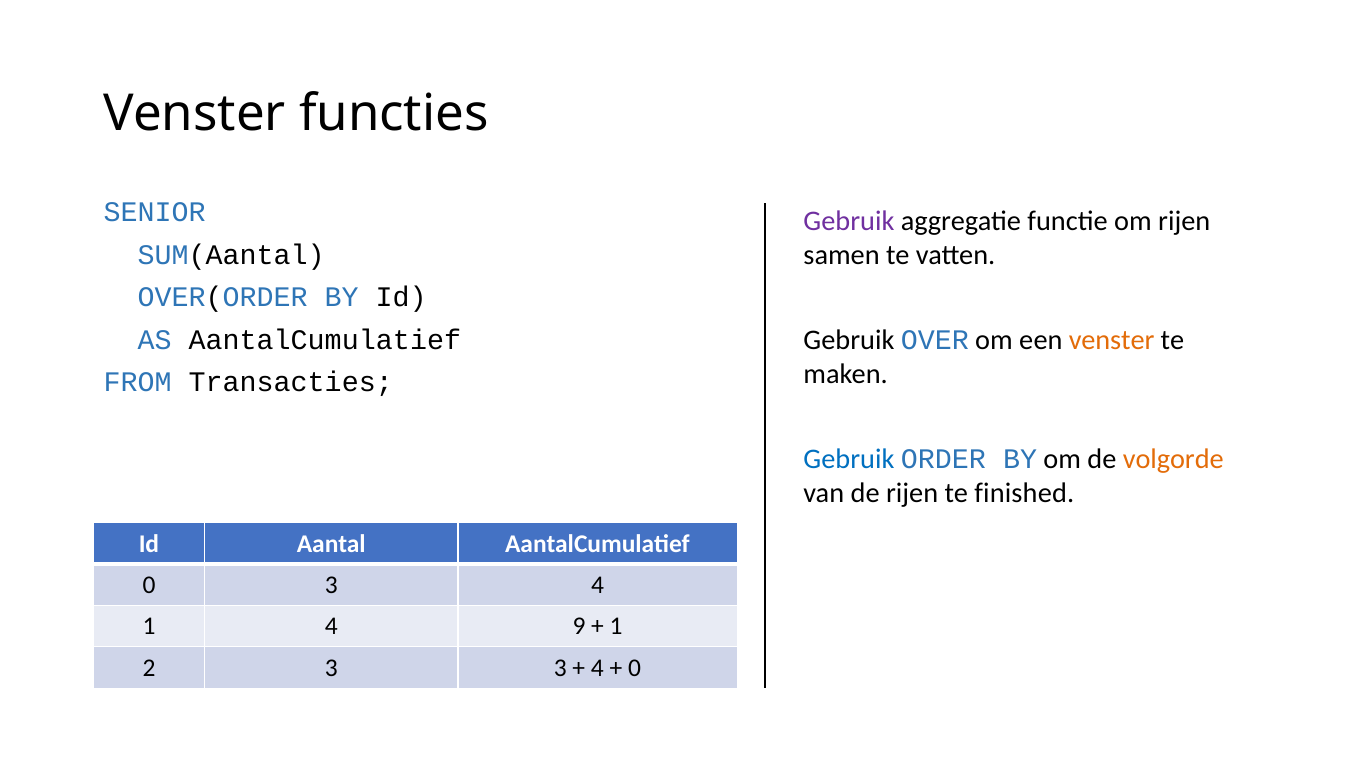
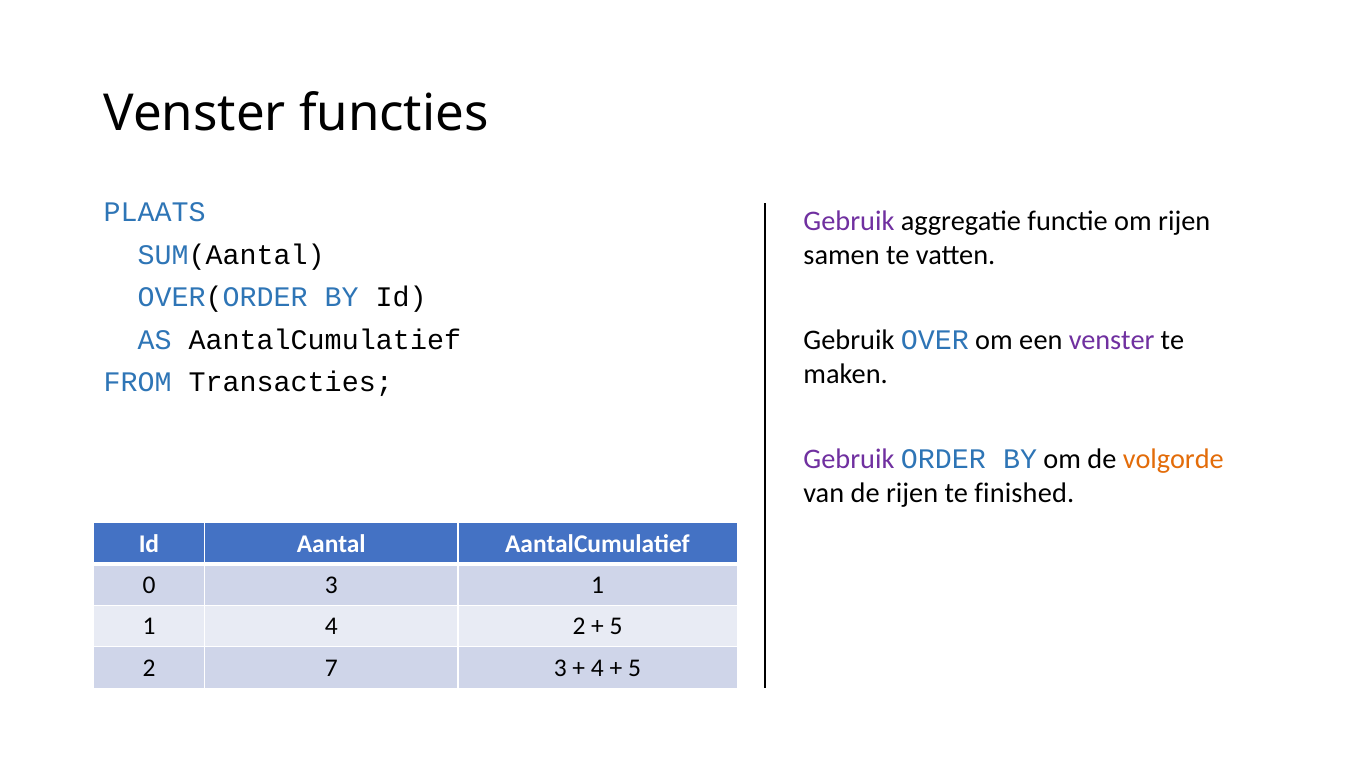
SENIOR: SENIOR -> PLAATS (155, 213)
venster colour: orange -> purple (1112, 340)
Gebruik colour: blue -> purple (849, 459)
3 4: 4 -> 1 (598, 585)
4 9: 9 -> 2 (579, 627)
1: 1 -> 5 (616, 627)
2 3: 3 -> 7 (331, 668)
0: 0 -> 5 (634, 668)
